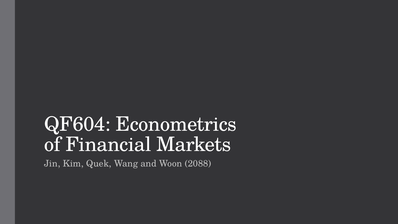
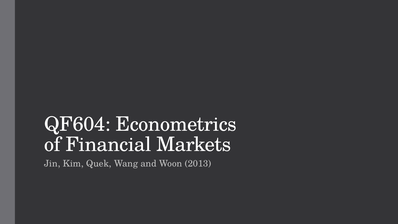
2088: 2088 -> 2013 (198, 164)
